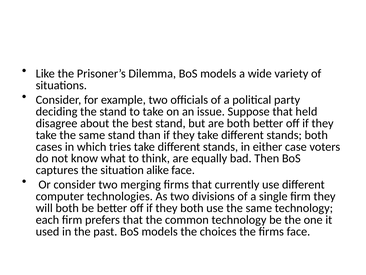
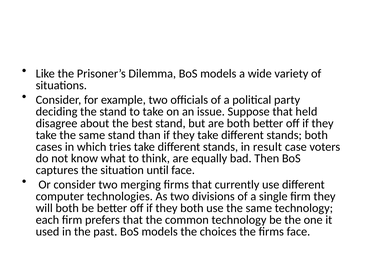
either: either -> result (267, 146)
alike: alike -> until (158, 170)
